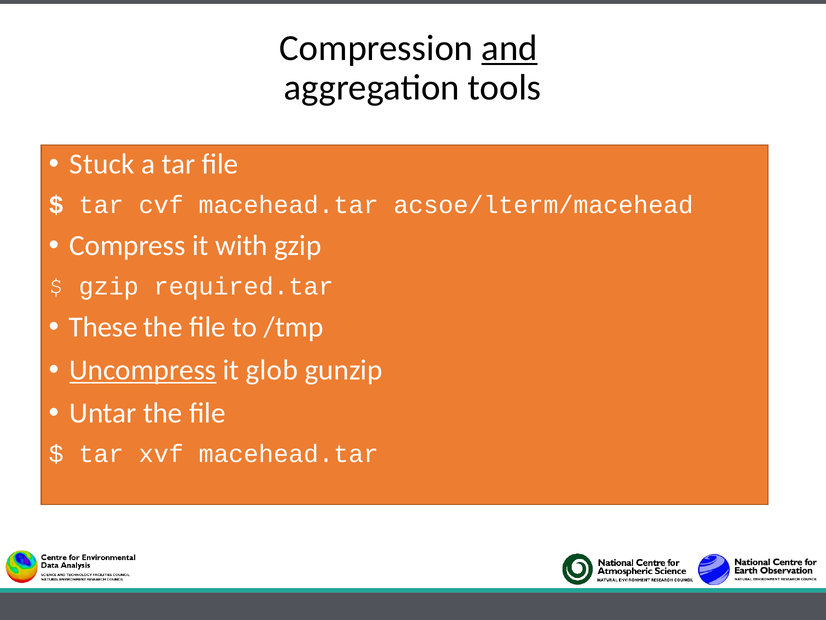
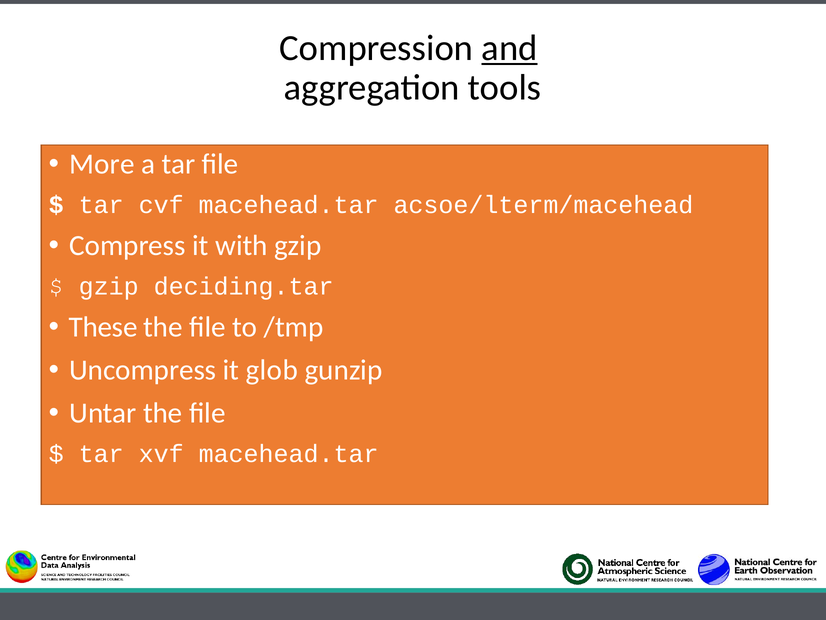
Stuck: Stuck -> More (102, 164)
required.tar: required.tar -> deciding.tar (244, 286)
Uncompress underline: present -> none (143, 370)
